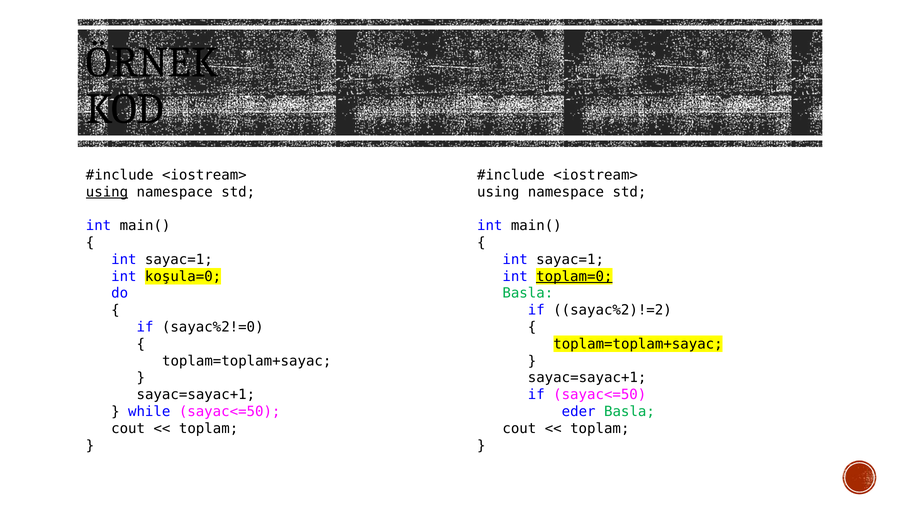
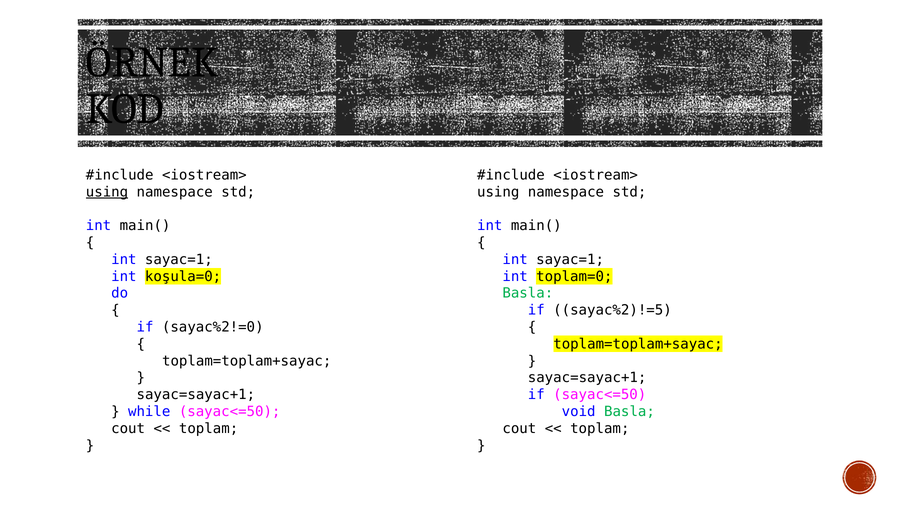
toplam=0 underline: present -> none (574, 276)
sayac%2)!=2: sayac%2)!=2 -> sayac%2)!=5 (612, 310)
eder: eder -> void (579, 411)
